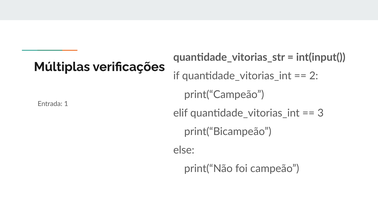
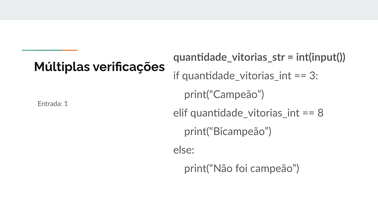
2: 2 -> 3 (314, 76)
3: 3 -> 8 (321, 113)
